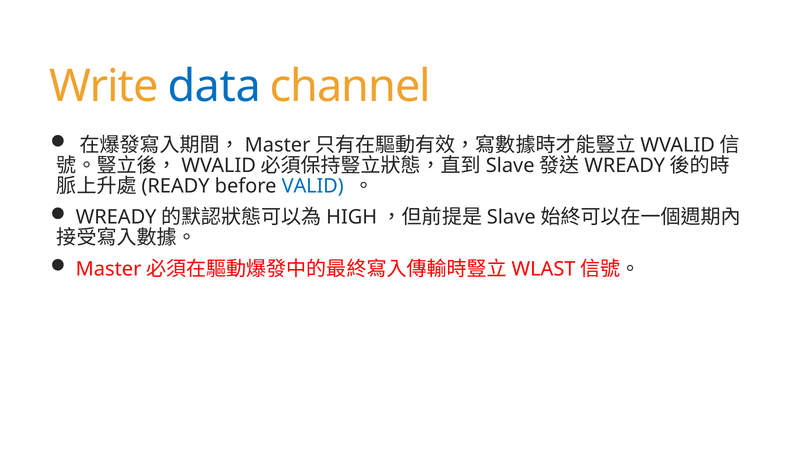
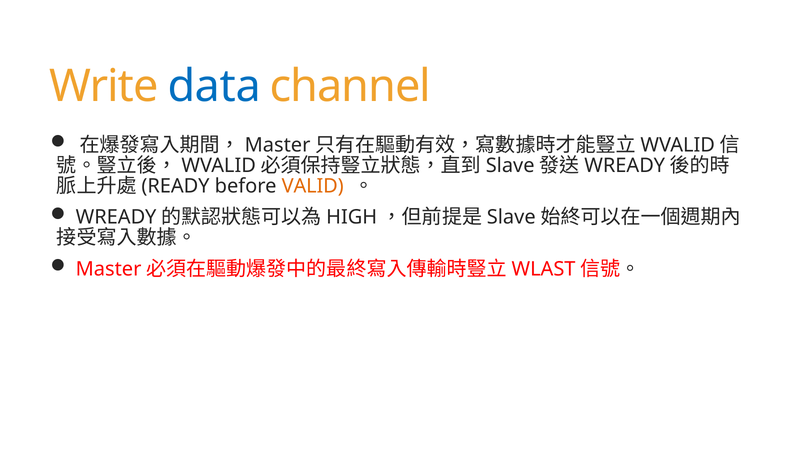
VALID colour: blue -> orange (313, 186)
